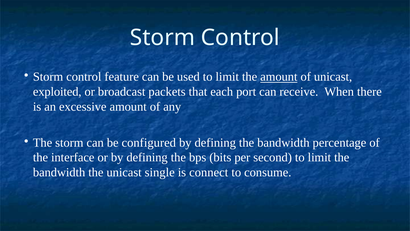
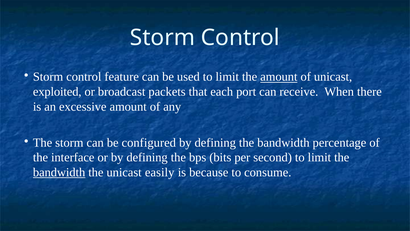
bandwidth underline: none -> present (59, 172)
single: single -> easily (160, 172)
connect: connect -> because (209, 172)
